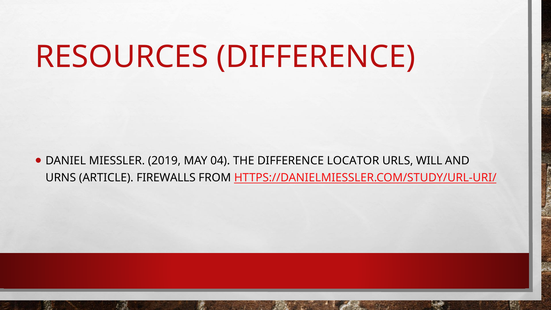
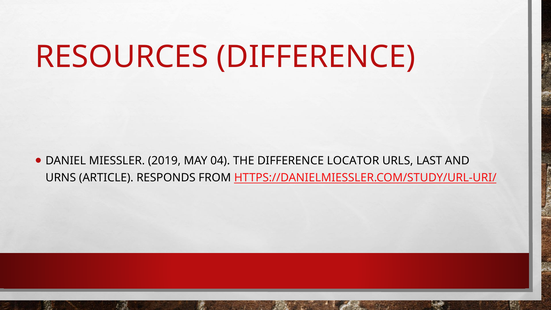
WILL: WILL -> LAST (429, 161)
FIREWALLS: FIREWALLS -> RESPONDS (166, 178)
